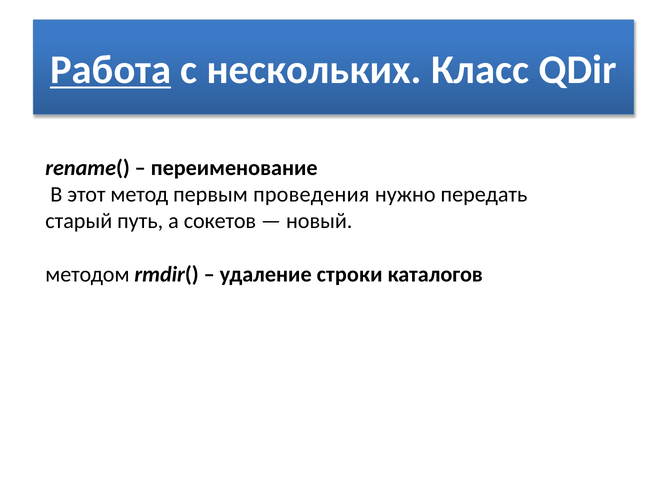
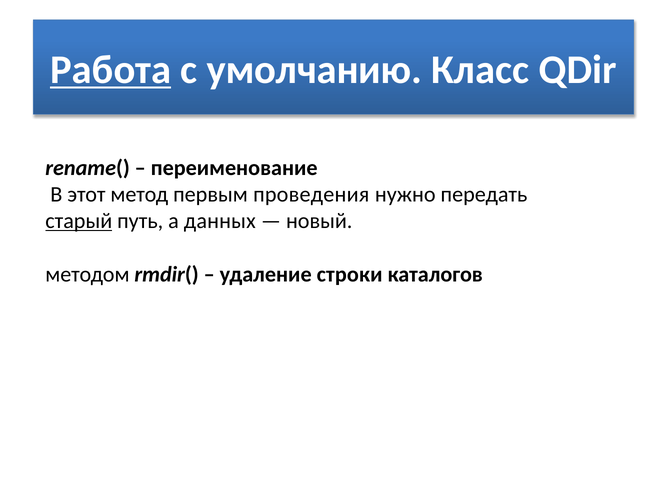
нескольких: нескольких -> умолчанию (314, 70)
старый underline: none -> present (79, 221)
сокетов: сокетов -> данных (220, 221)
